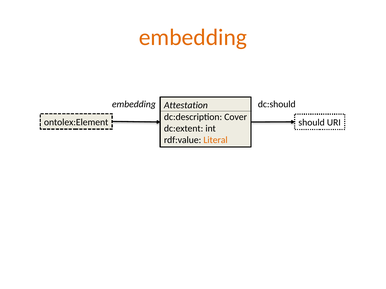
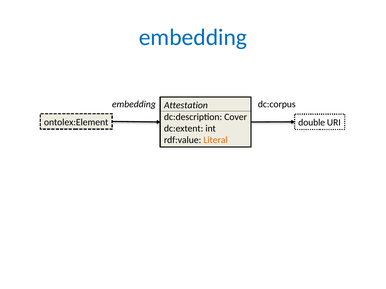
embedding colour: orange -> blue (193, 37)
dc:should: dc:should -> dc:corpus (277, 104)
should: should -> double (312, 123)
